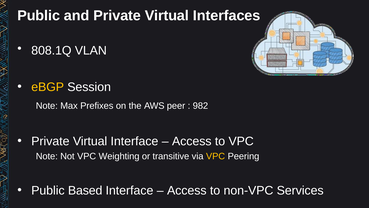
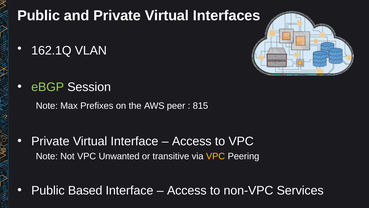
808.1Q: 808.1Q -> 162.1Q (51, 51)
eBGP colour: yellow -> light green (48, 87)
982: 982 -> 815 (200, 106)
Weighting: Weighting -> Unwanted (119, 156)
